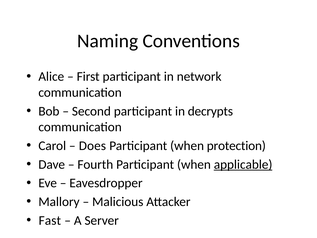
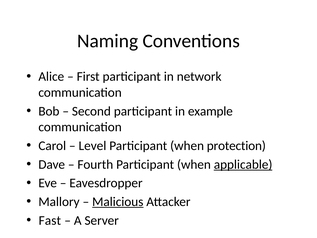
decrypts: decrypts -> example (210, 111)
Does: Does -> Level (92, 146)
Malicious underline: none -> present (118, 202)
